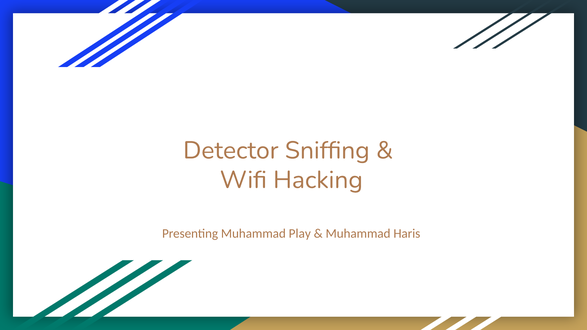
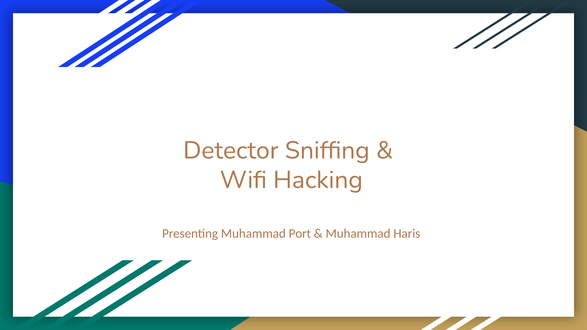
Play: Play -> Port (300, 234)
